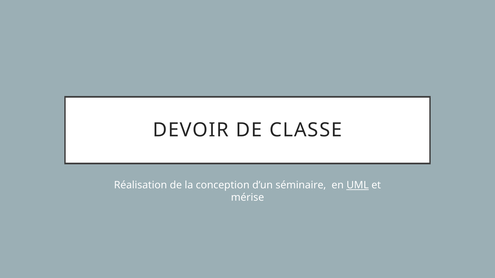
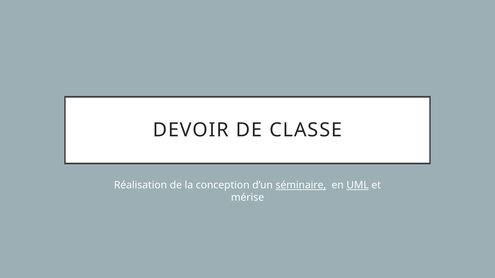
séminaire underline: none -> present (301, 185)
